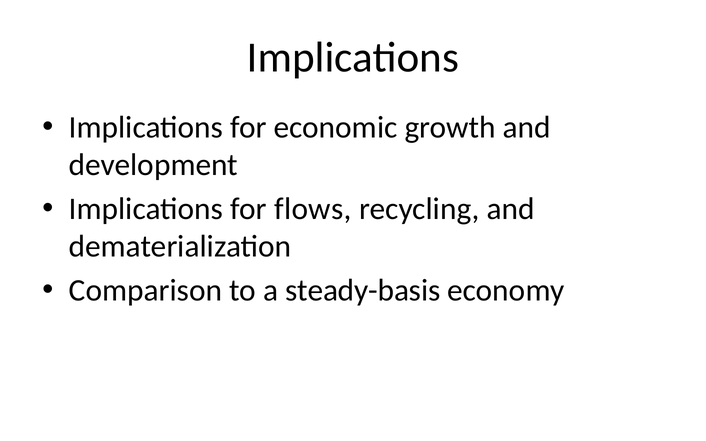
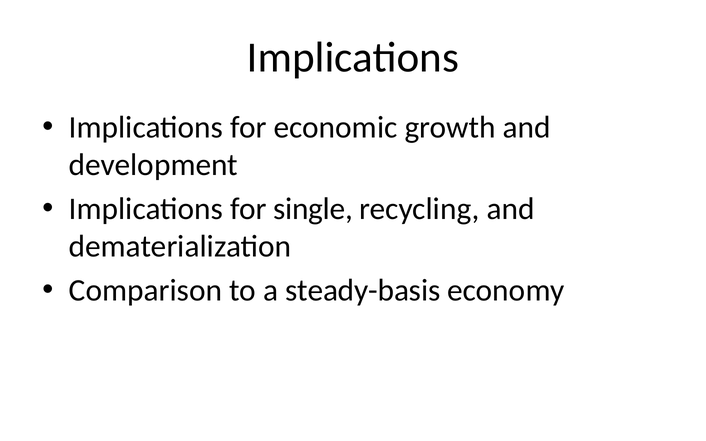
flows: flows -> single (313, 209)
